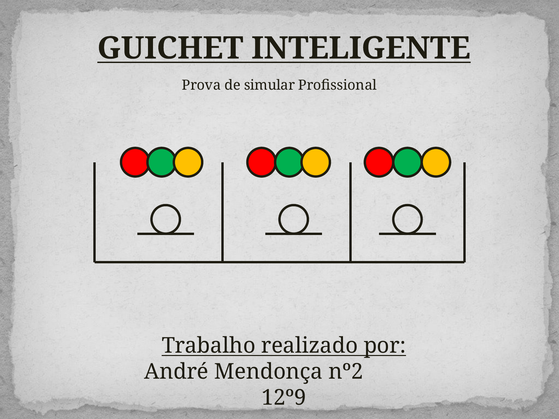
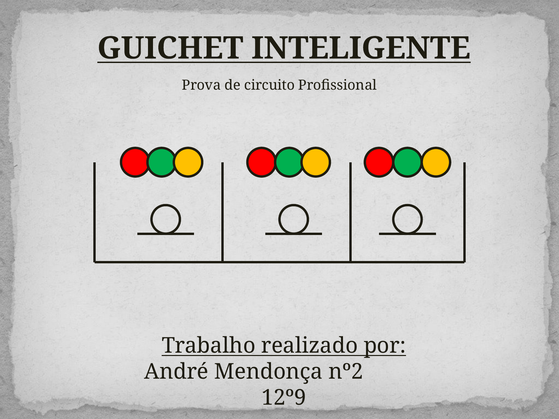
simular: simular -> circuito (270, 85)
